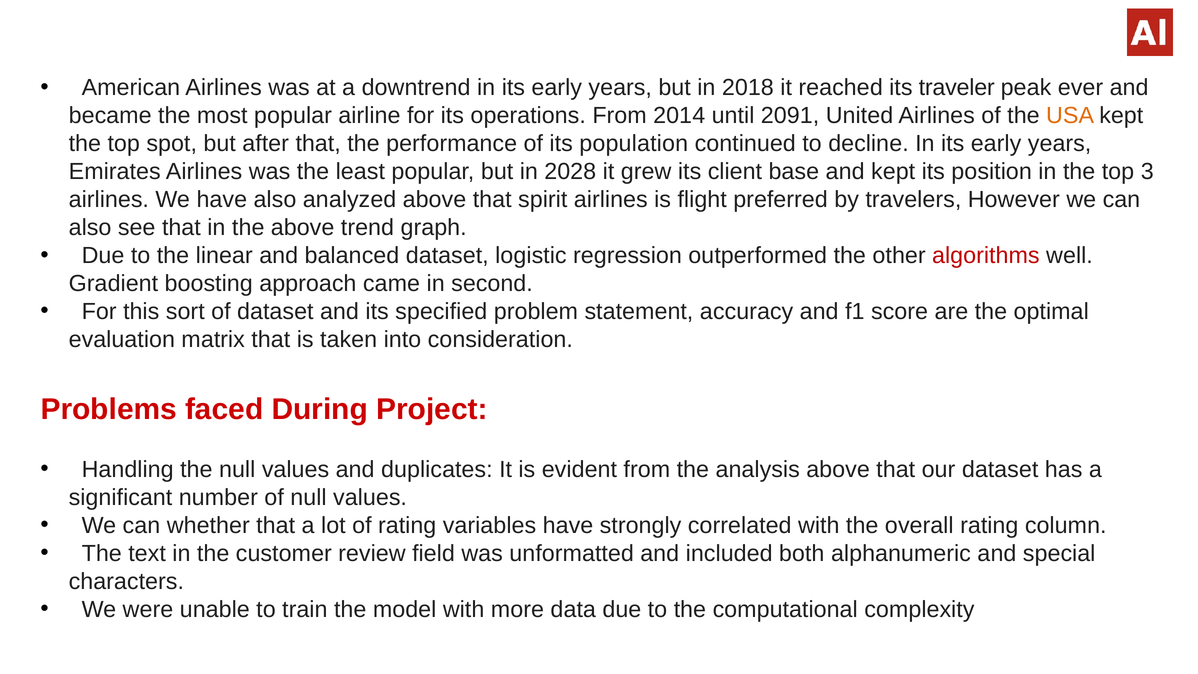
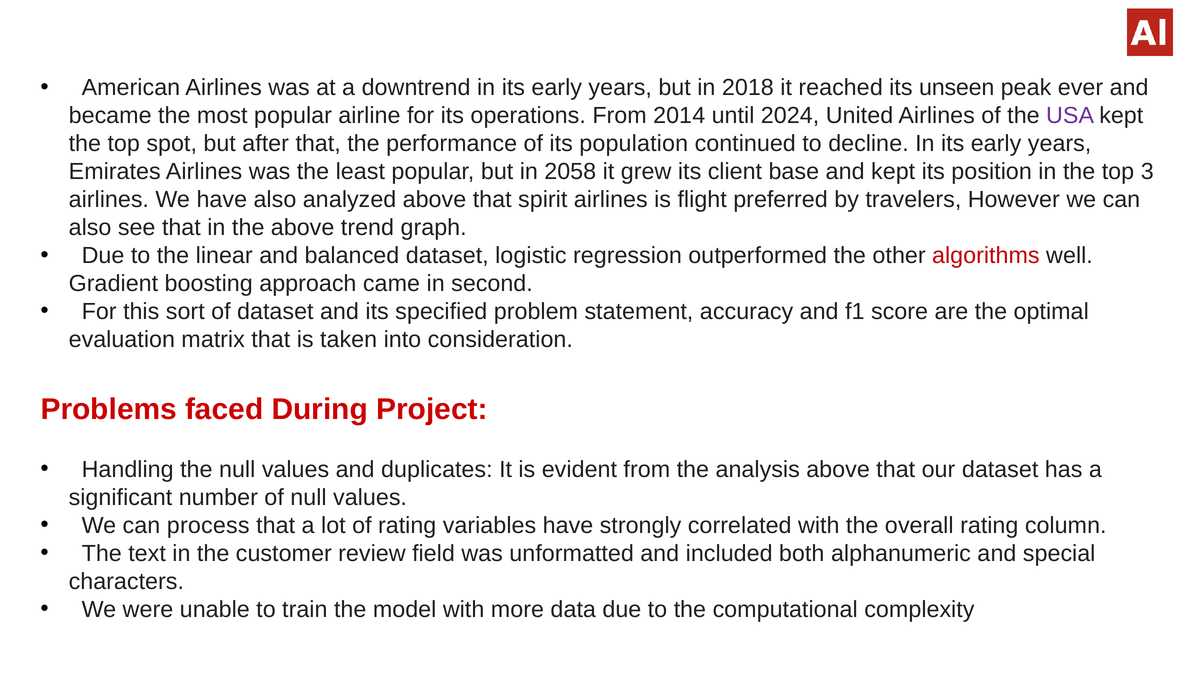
traveler: traveler -> unseen (957, 88)
2091: 2091 -> 2024 (790, 116)
USA colour: orange -> purple (1070, 116)
2028: 2028 -> 2058 (570, 172)
whether: whether -> process (208, 525)
